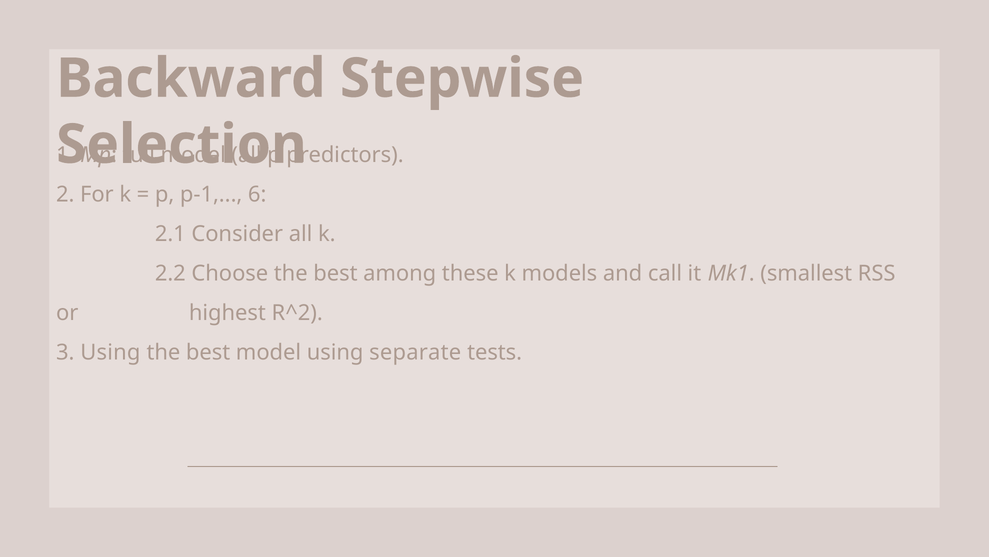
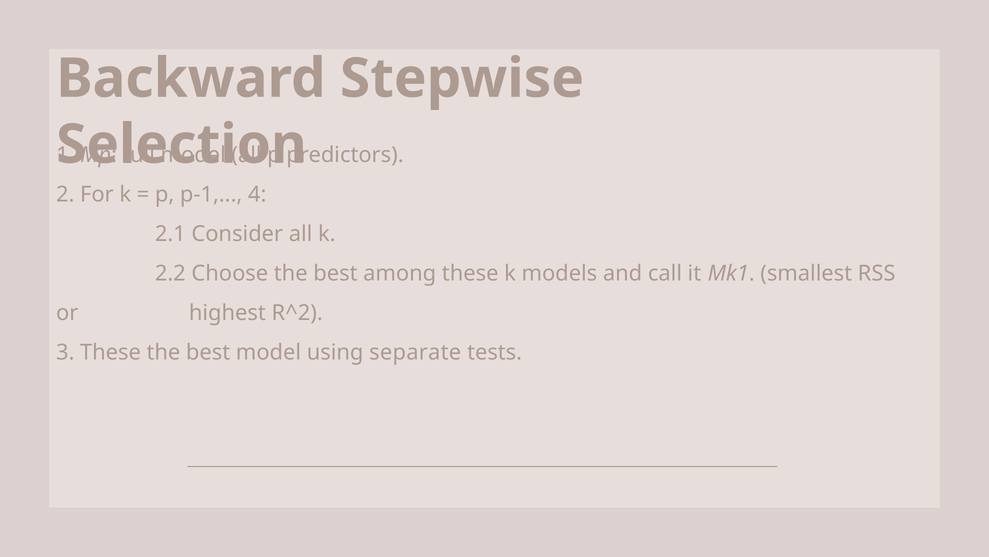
6: 6 -> 4 (257, 194)
3 Using: Using -> These (110, 352)
